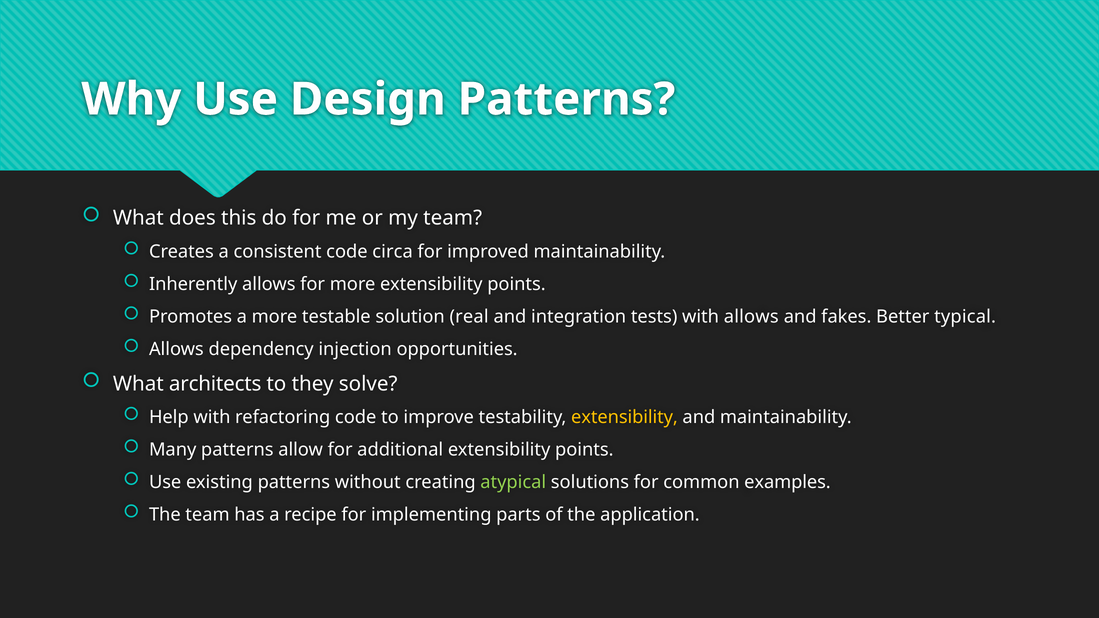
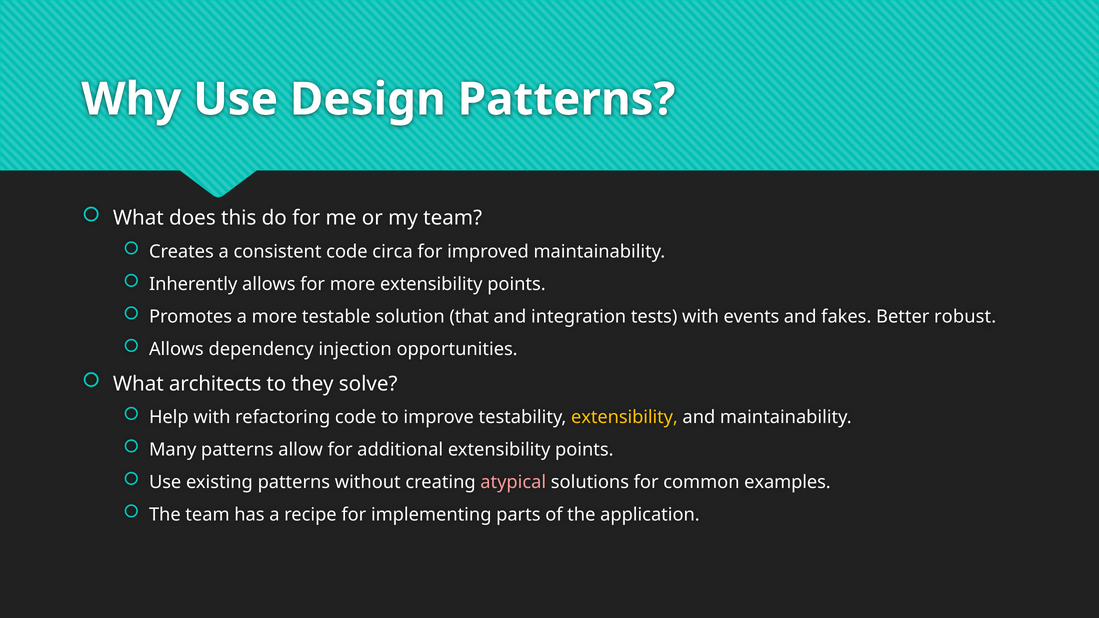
real: real -> that (469, 317)
with allows: allows -> events (751, 317)
typical: typical -> robust (965, 317)
atypical colour: light green -> pink (513, 483)
